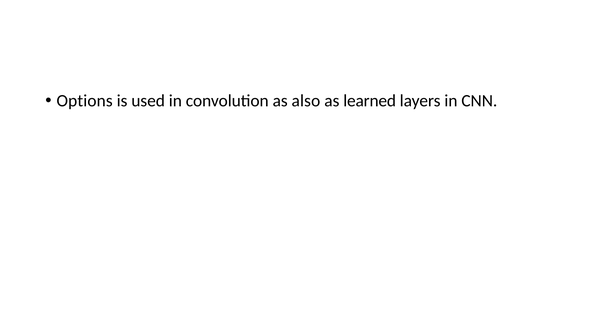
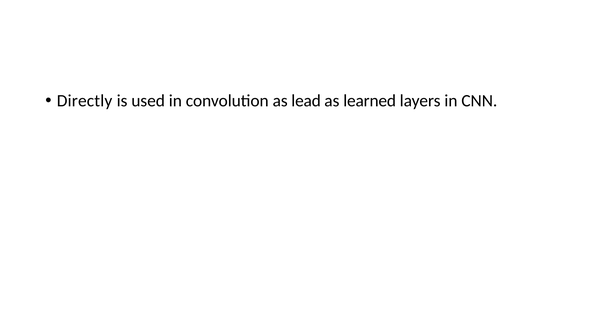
Options: Options -> Directly (85, 101)
also: also -> lead (306, 101)
